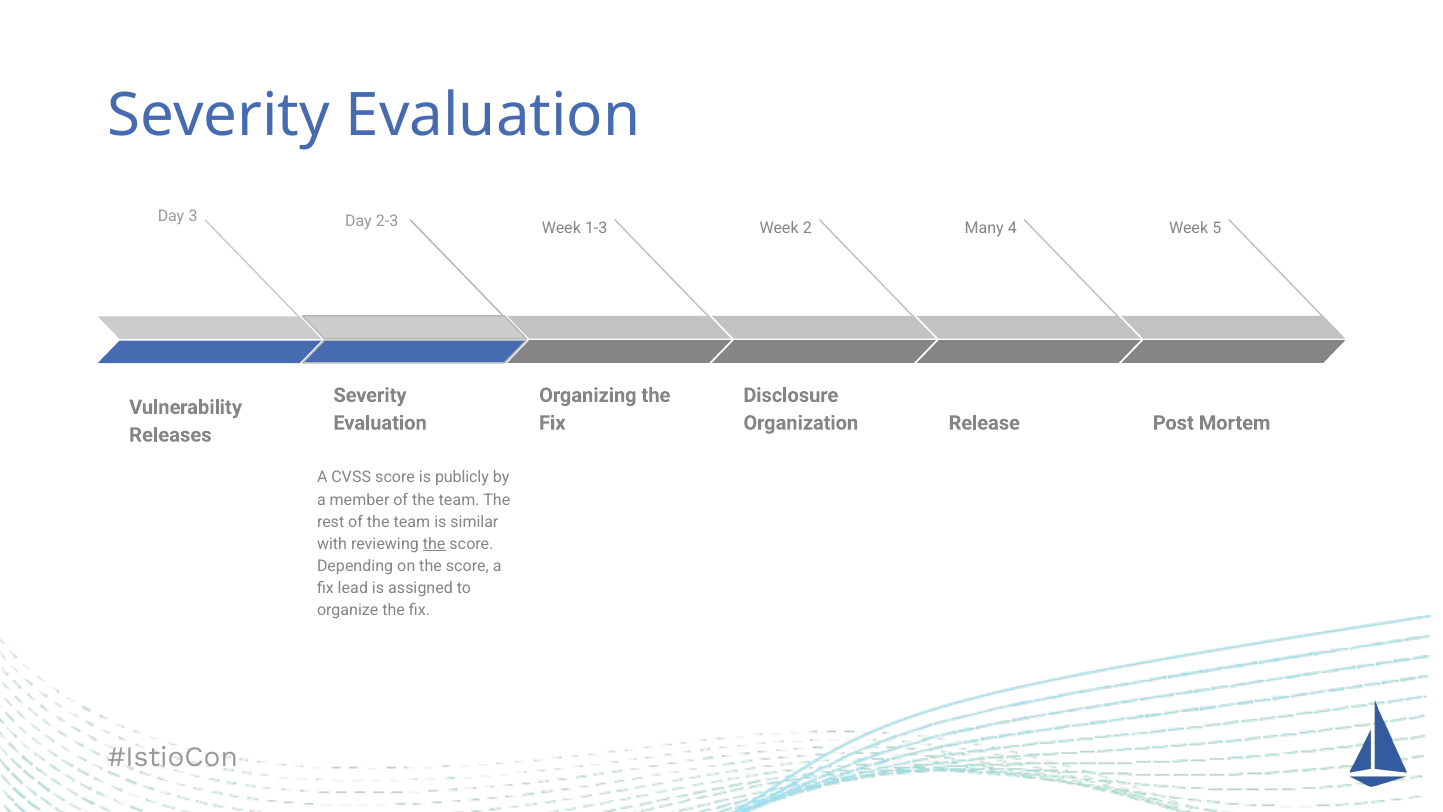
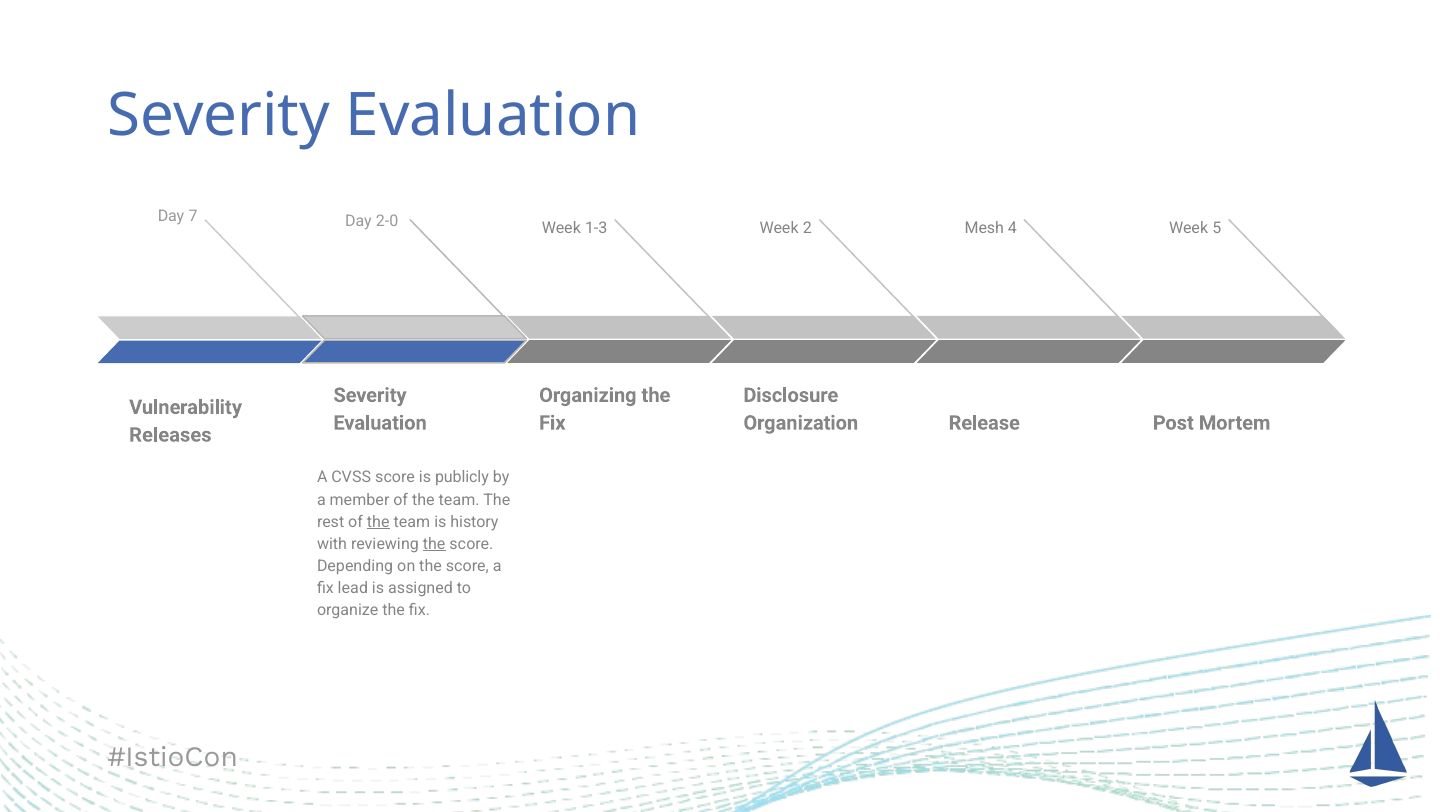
3: 3 -> 7 (193, 217)
2-3: 2-3 -> 2-0 (387, 221)
Many: Many -> Mesh (984, 229)
the underline: none -> present (378, 522)
similar: similar -> history (474, 522)
